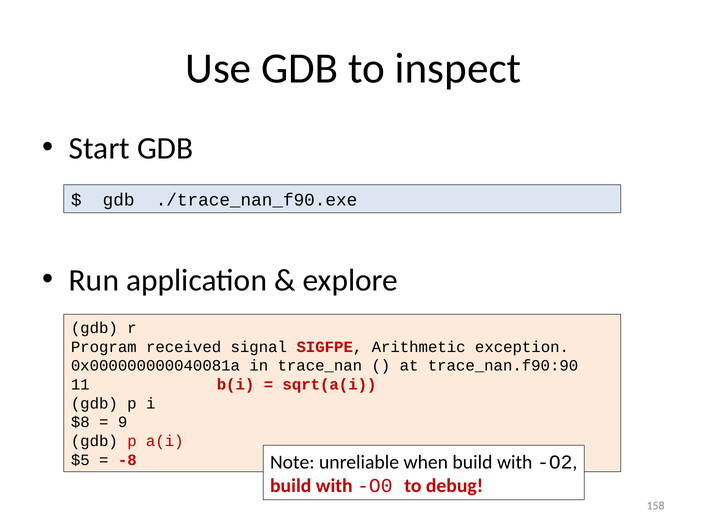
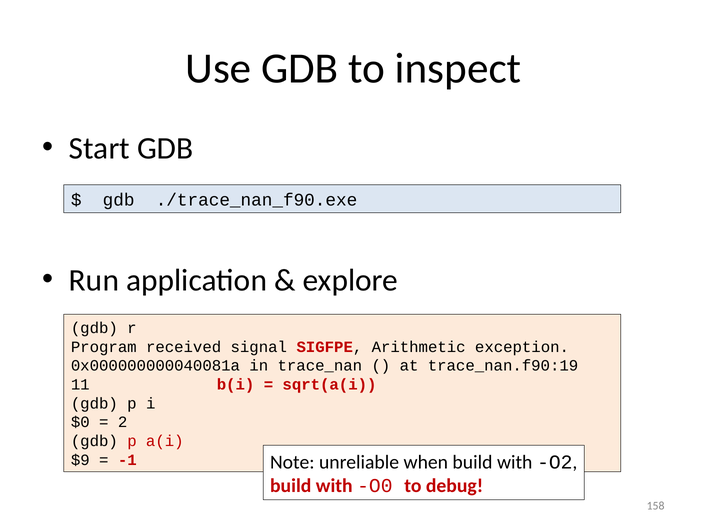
trace_nan.f90:90: trace_nan.f90:90 -> trace_nan.f90:19 (503, 366)
$8: $8 -> $0 (80, 422)
9: 9 -> 2 (123, 422)
$5: $5 -> $9 (80, 460)
-8: -8 -> -1 (127, 460)
